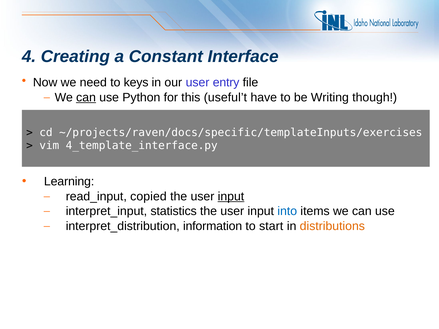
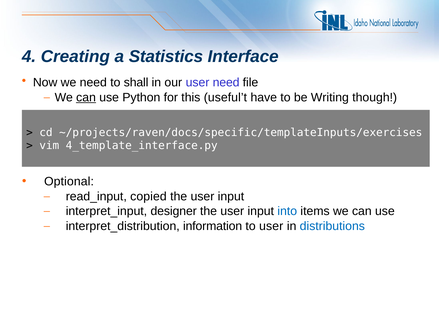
Constant: Constant -> Statistics (166, 57)
keys: keys -> shall (136, 83)
user entry: entry -> need (226, 83)
Learning: Learning -> Optional (69, 182)
input underline: present -> none (231, 197)
statistics: statistics -> designer (174, 211)
to start: start -> user (271, 226)
distributions colour: orange -> blue (332, 226)
